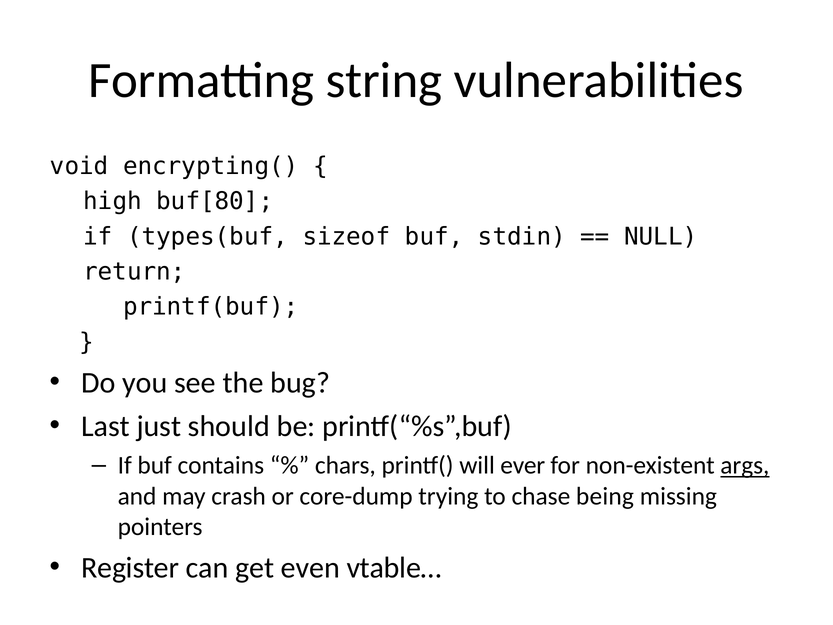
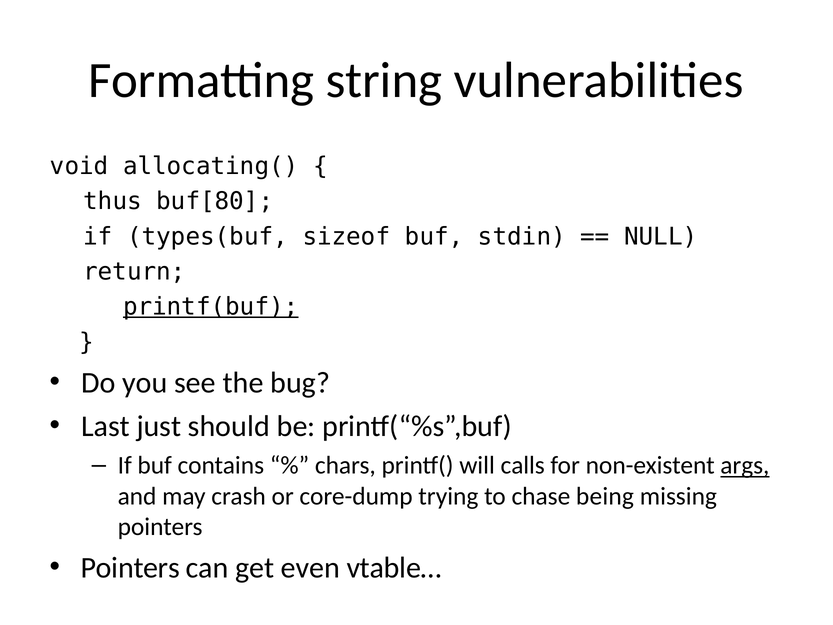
encrypting(: encrypting( -> allocating( (211, 166)
high: high -> thus (113, 201)
printf(buf underline: none -> present (211, 307)
ever: ever -> calls (523, 465)
Register: Register -> Pointers (130, 568)
